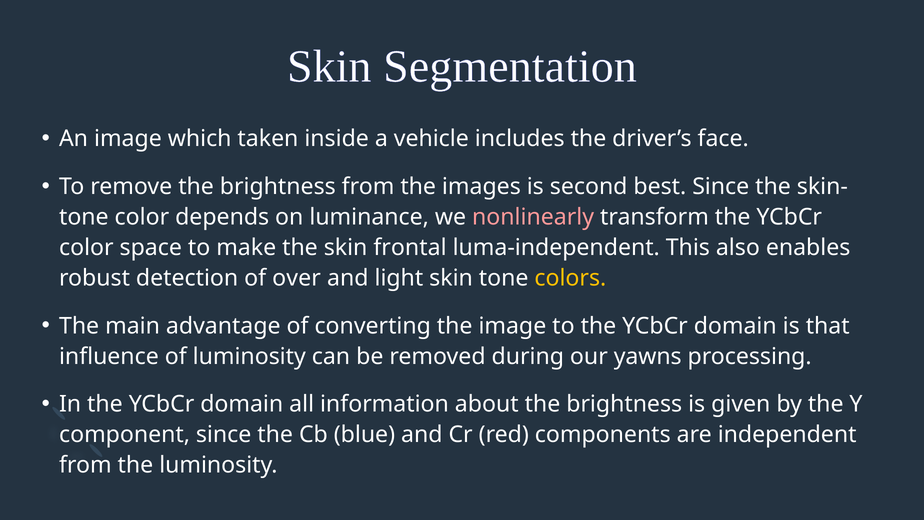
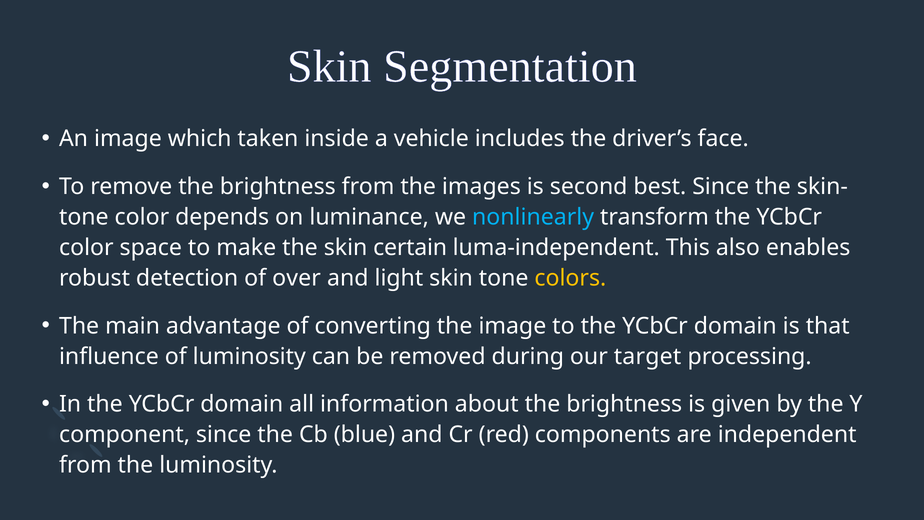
nonlinearly colour: pink -> light blue (533, 217)
frontal: frontal -> certain (410, 248)
yawns: yawns -> target (648, 356)
